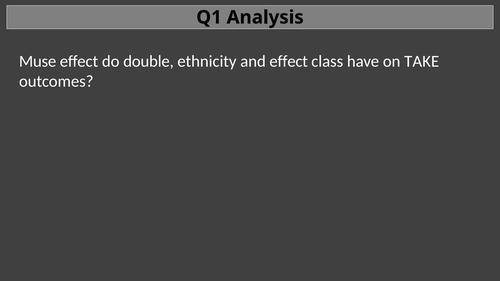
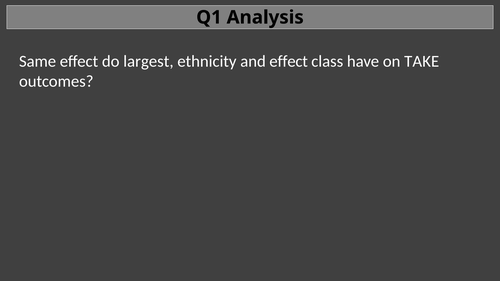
Muse: Muse -> Same (38, 61)
double: double -> largest (148, 61)
